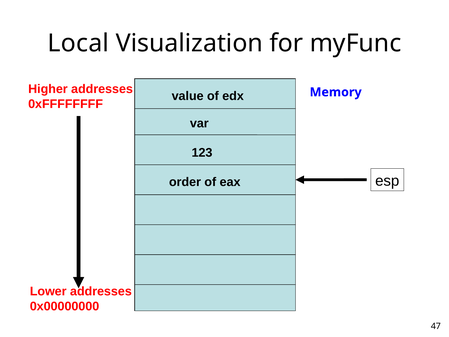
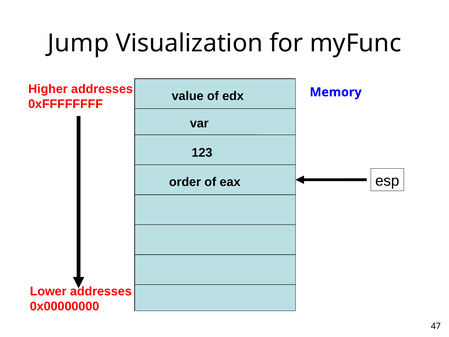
Local: Local -> Jump (78, 43)
